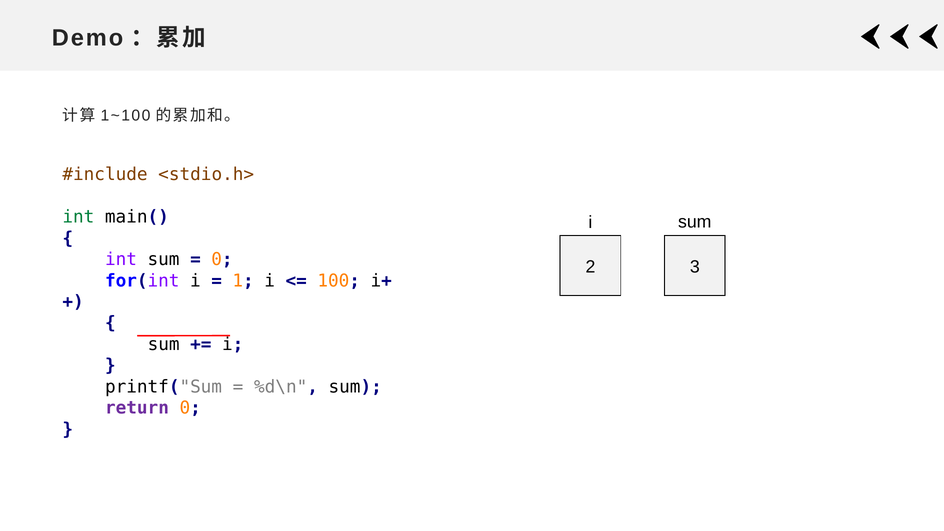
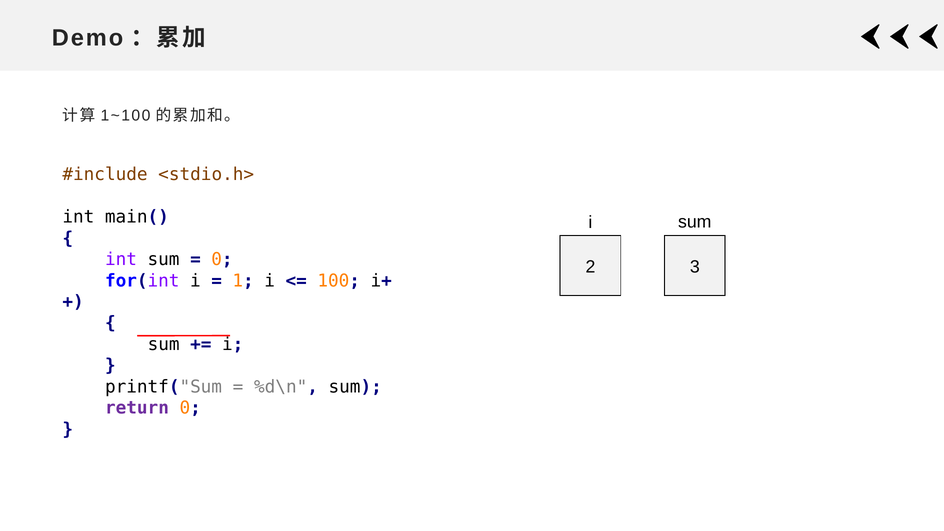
int colour: green -> black (78, 217)
